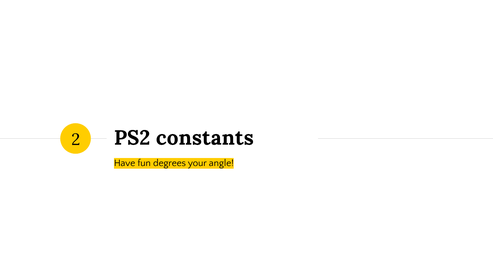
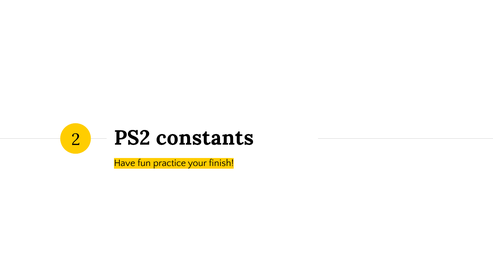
degrees: degrees -> practice (170, 163)
angle: angle -> finish (221, 163)
